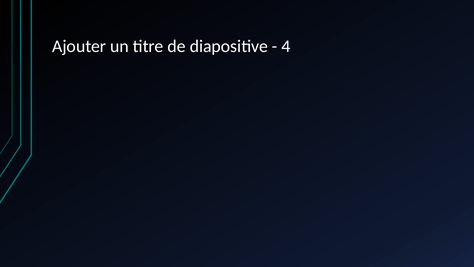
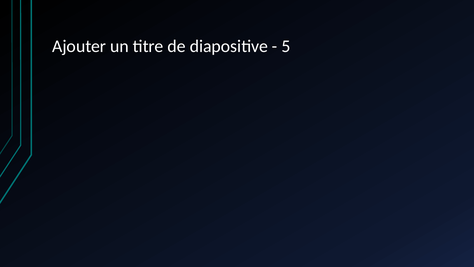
4: 4 -> 5 (286, 46)
